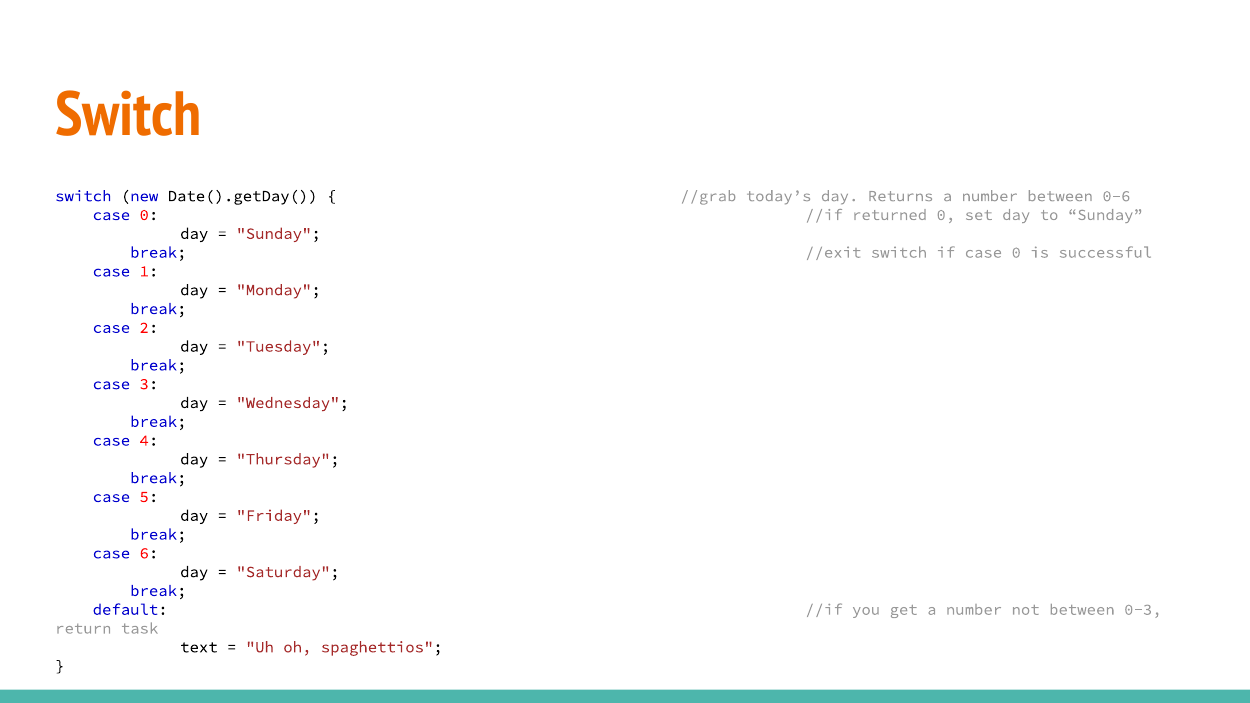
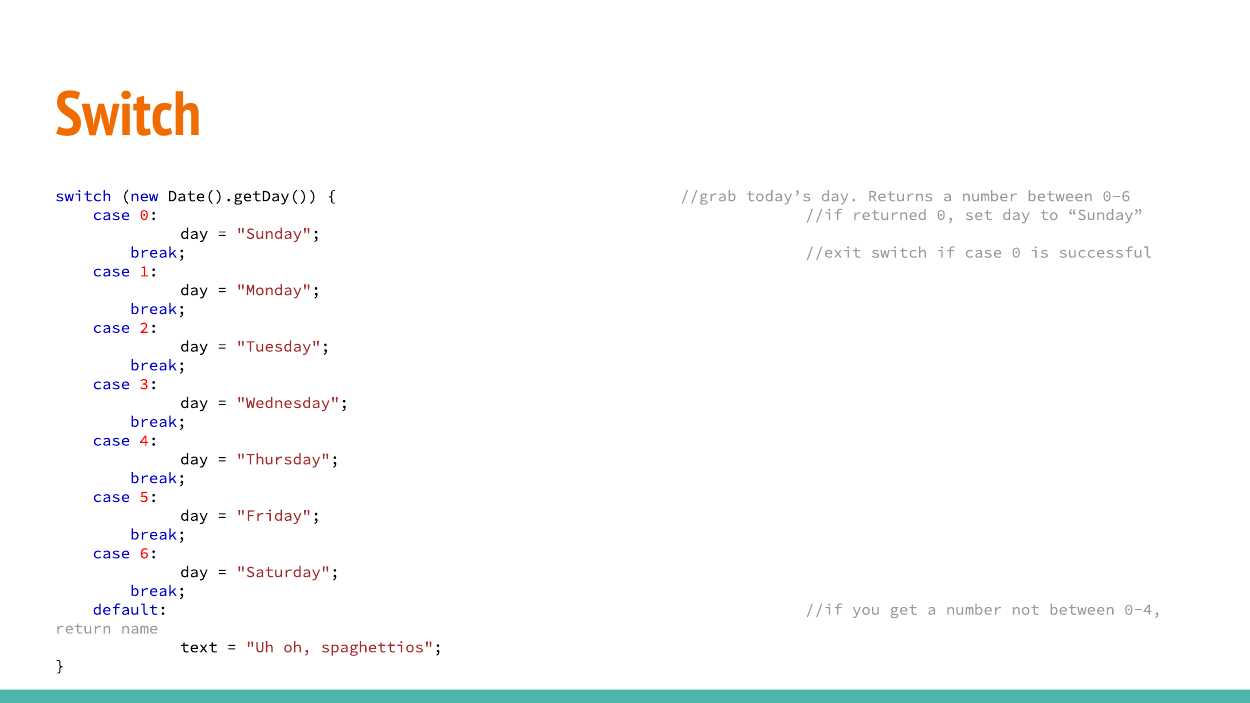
0-3: 0-3 -> 0-4 (1143, 610)
task: task -> name (140, 628)
